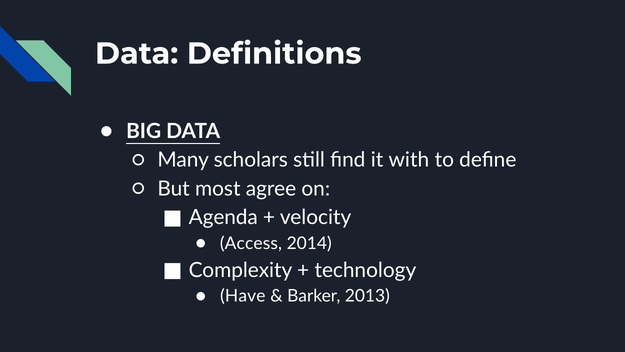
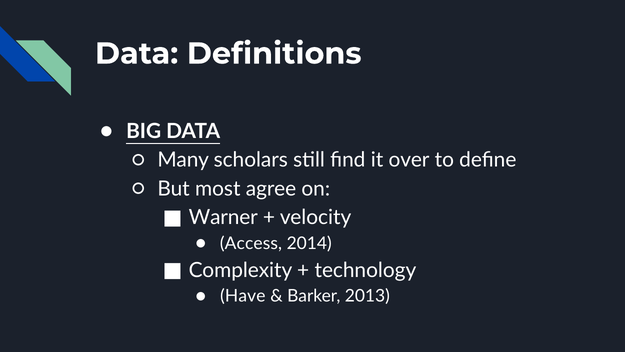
with: with -> over (409, 160)
Agenda: Agenda -> Warner (223, 217)
